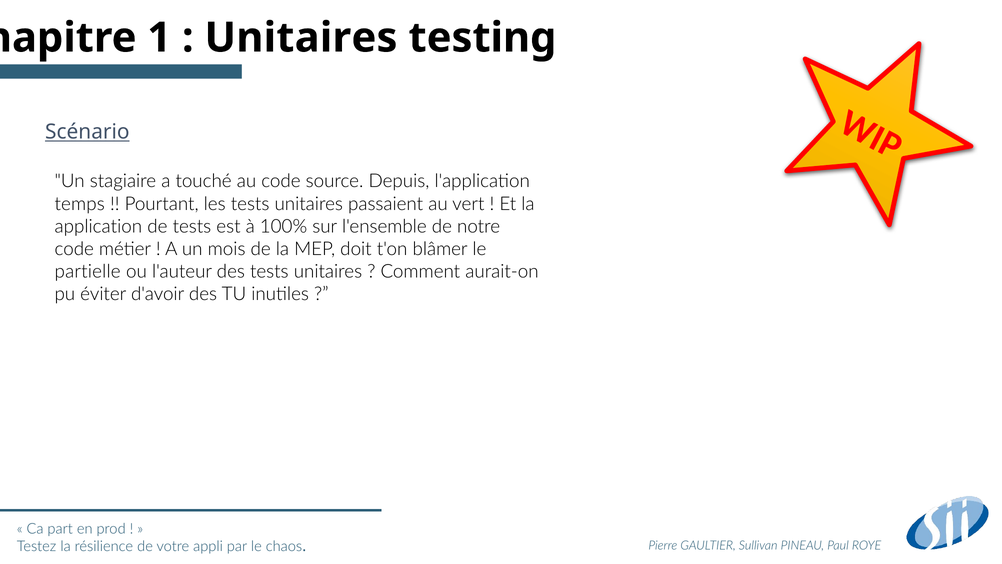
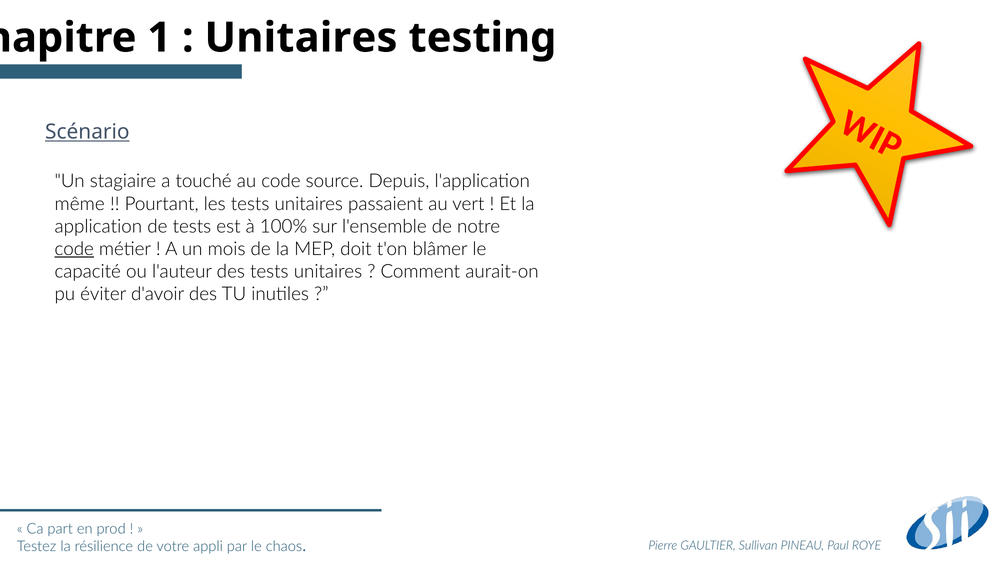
temps: temps -> même (80, 204)
code underline: none -> present (74, 249)
partielle: partielle -> capacité (88, 271)
